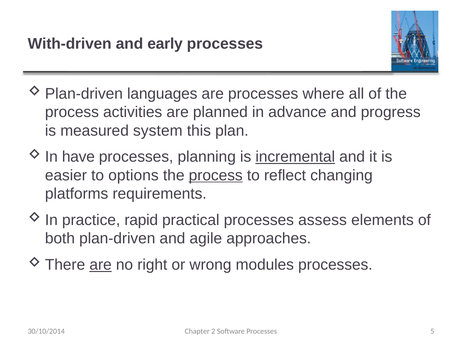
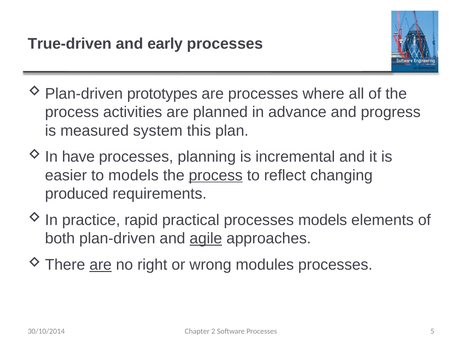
With-driven: With-driven -> True-driven (70, 44)
languages: languages -> prototypes (162, 93)
incremental underline: present -> none (295, 157)
to options: options -> models (133, 175)
platforms: platforms -> produced (77, 194)
processes assess: assess -> models (323, 220)
agile underline: none -> present (206, 238)
